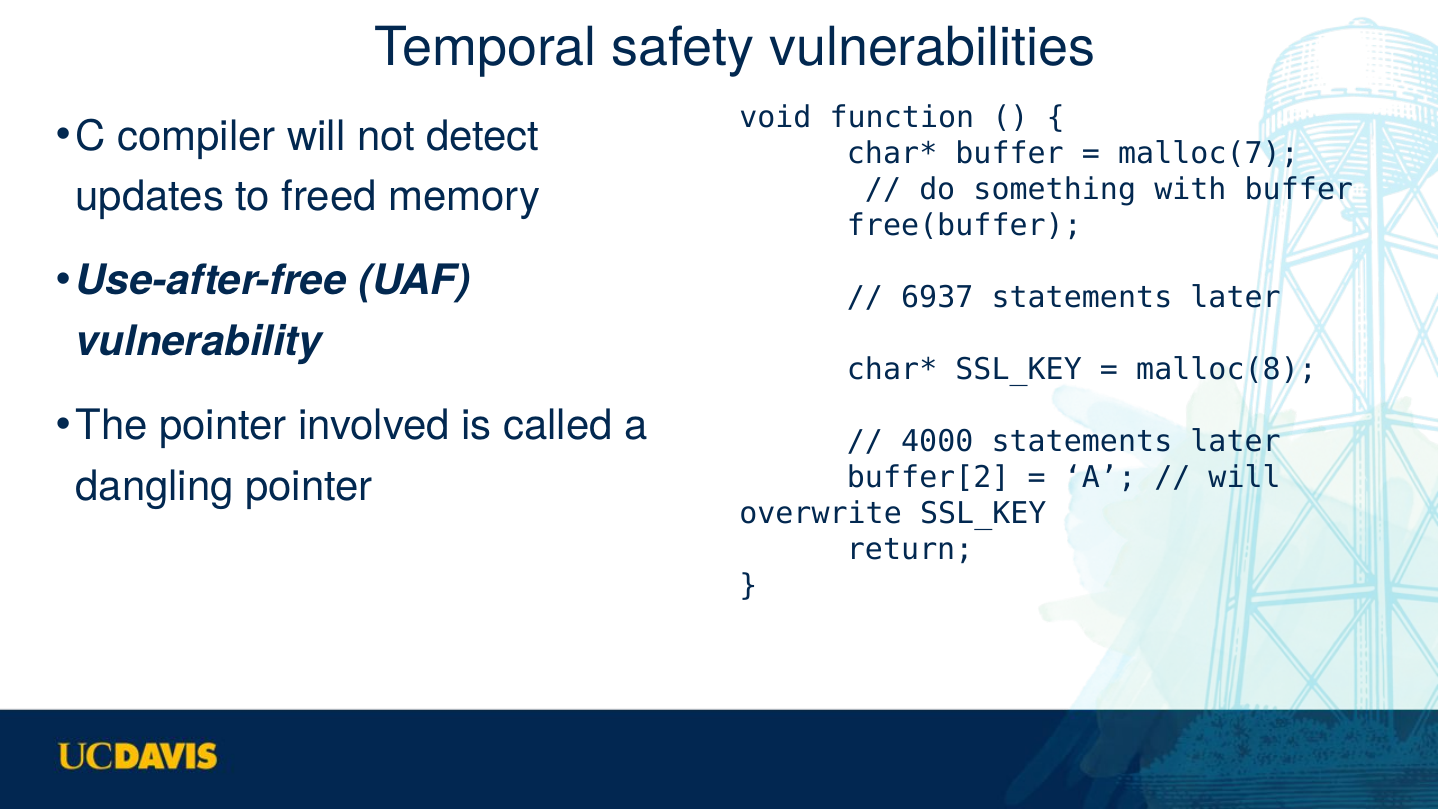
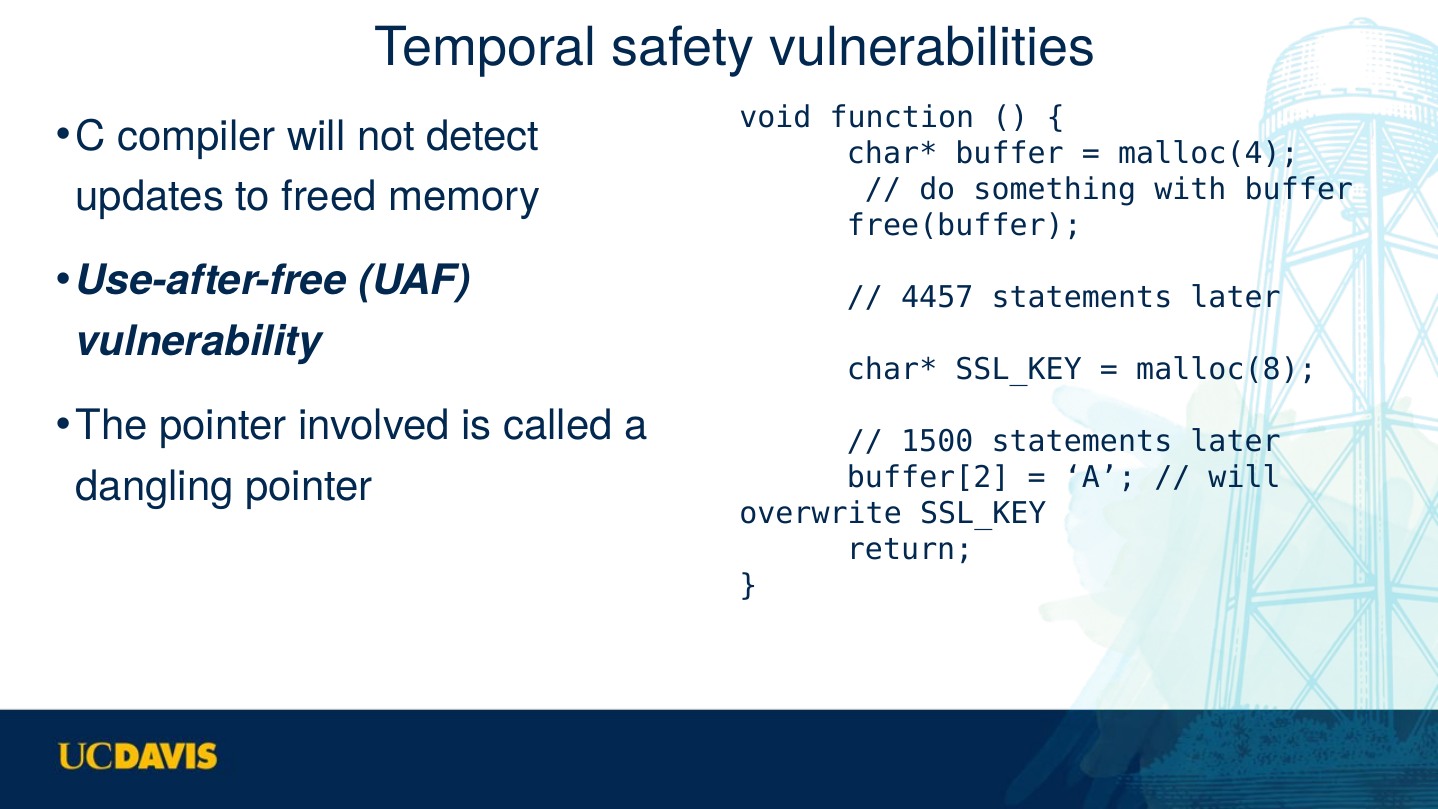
malloc(7: malloc(7 -> malloc(4 (1208, 154)
6937: 6937 -> 4457 (937, 298)
4000: 4000 -> 1500 (937, 442)
